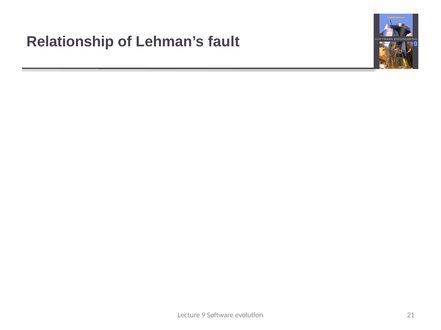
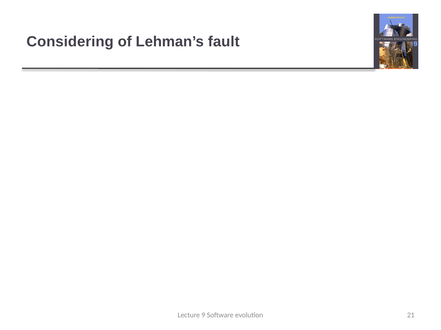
Relationship: Relationship -> Considering (70, 42)
